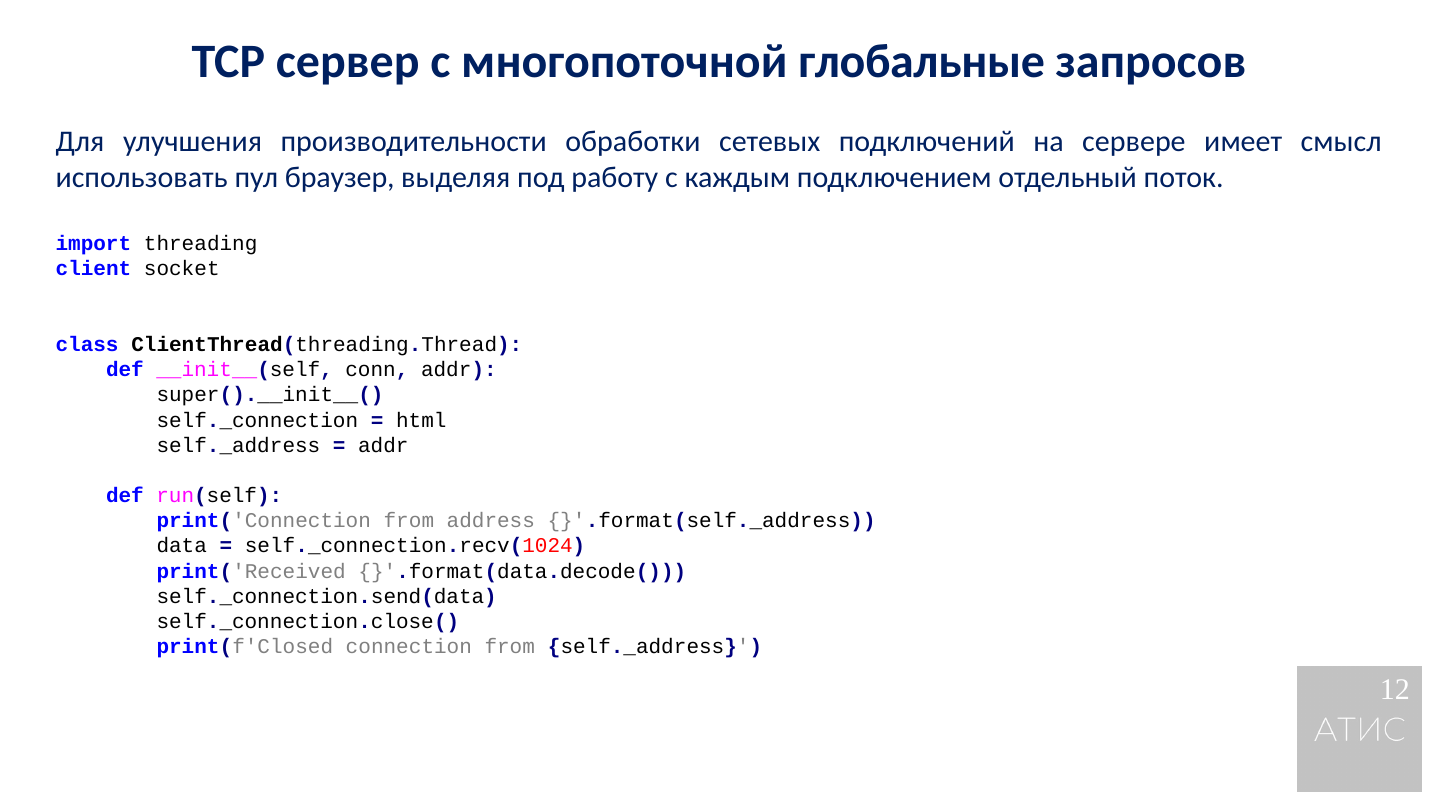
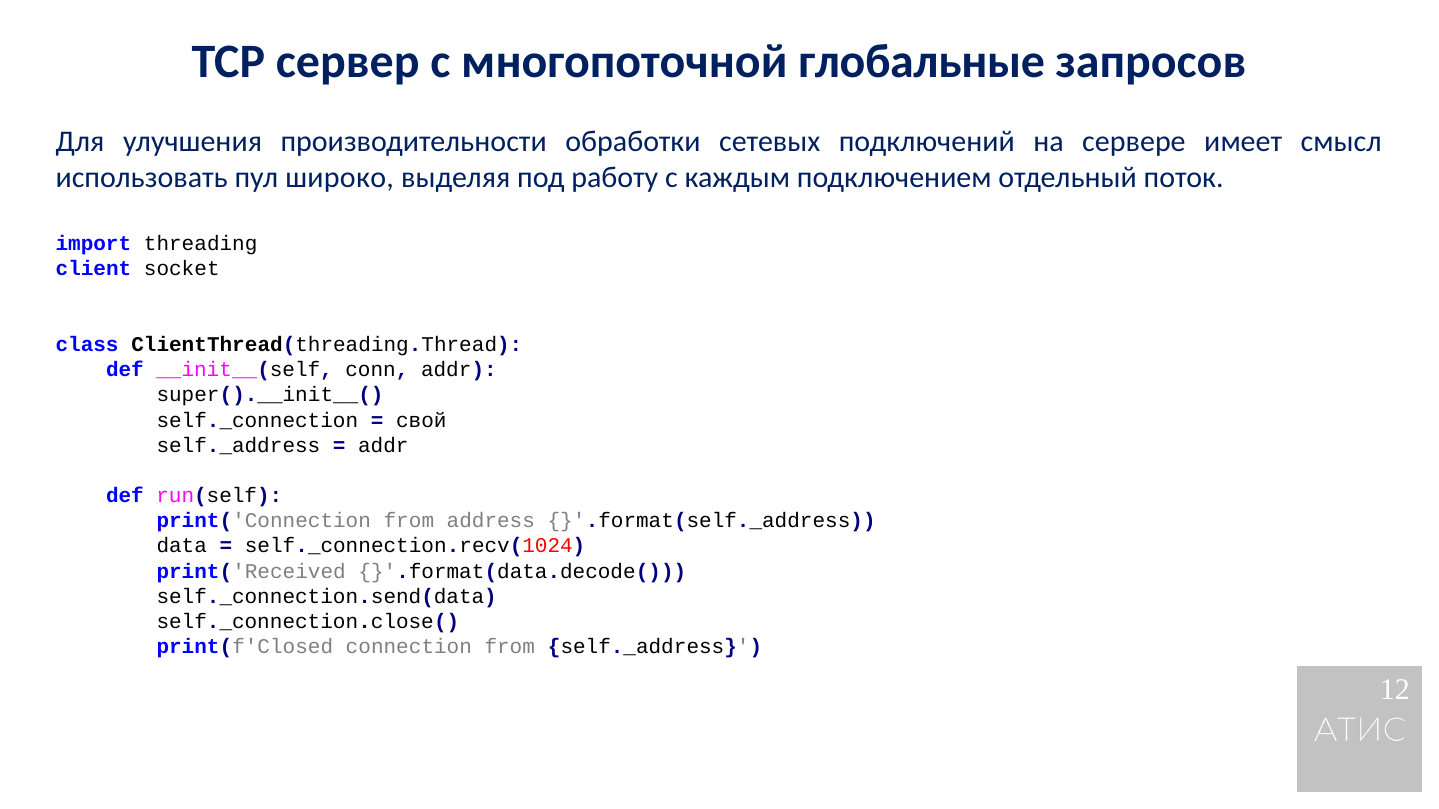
браузер: браузер -> широко (340, 178)
html: html -> свой (421, 420)
